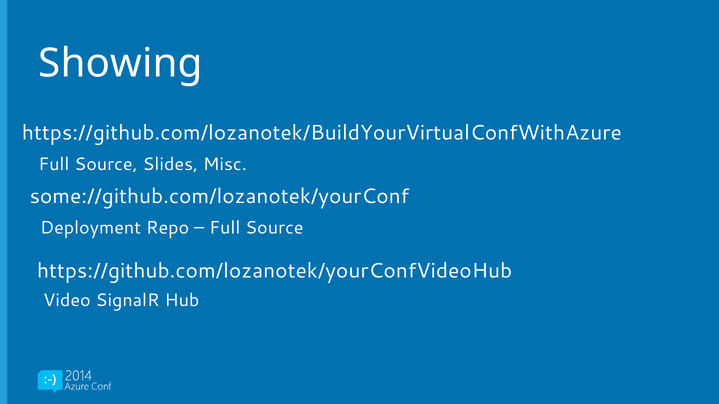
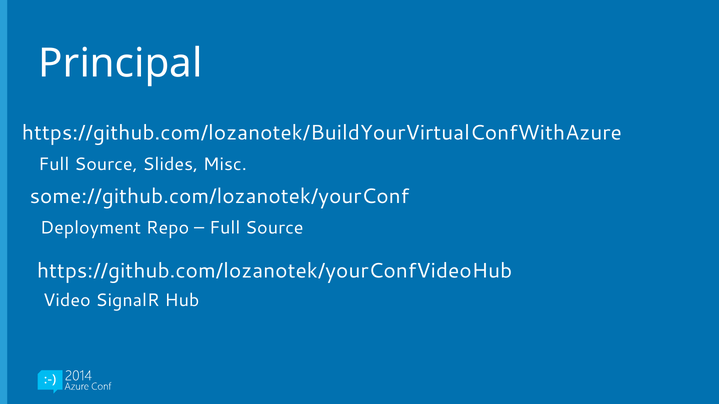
Showing: Showing -> Principal (121, 63)
